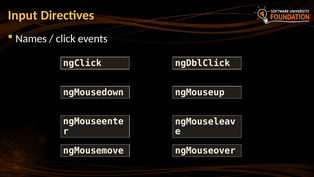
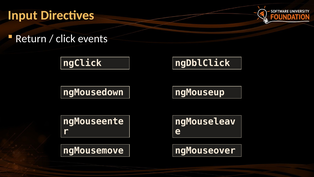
Names: Names -> Return (31, 39)
